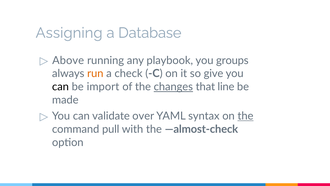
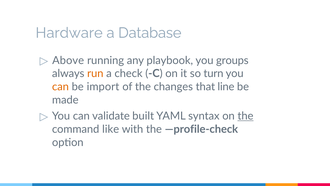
Assigning: Assigning -> Hardware (69, 33)
give: give -> turn (213, 73)
can colour: black -> orange (60, 87)
changes underline: present -> none (173, 87)
over: over -> built (143, 116)
pull: pull -> like (111, 129)
—almost-check: —almost-check -> —profile-check (201, 129)
